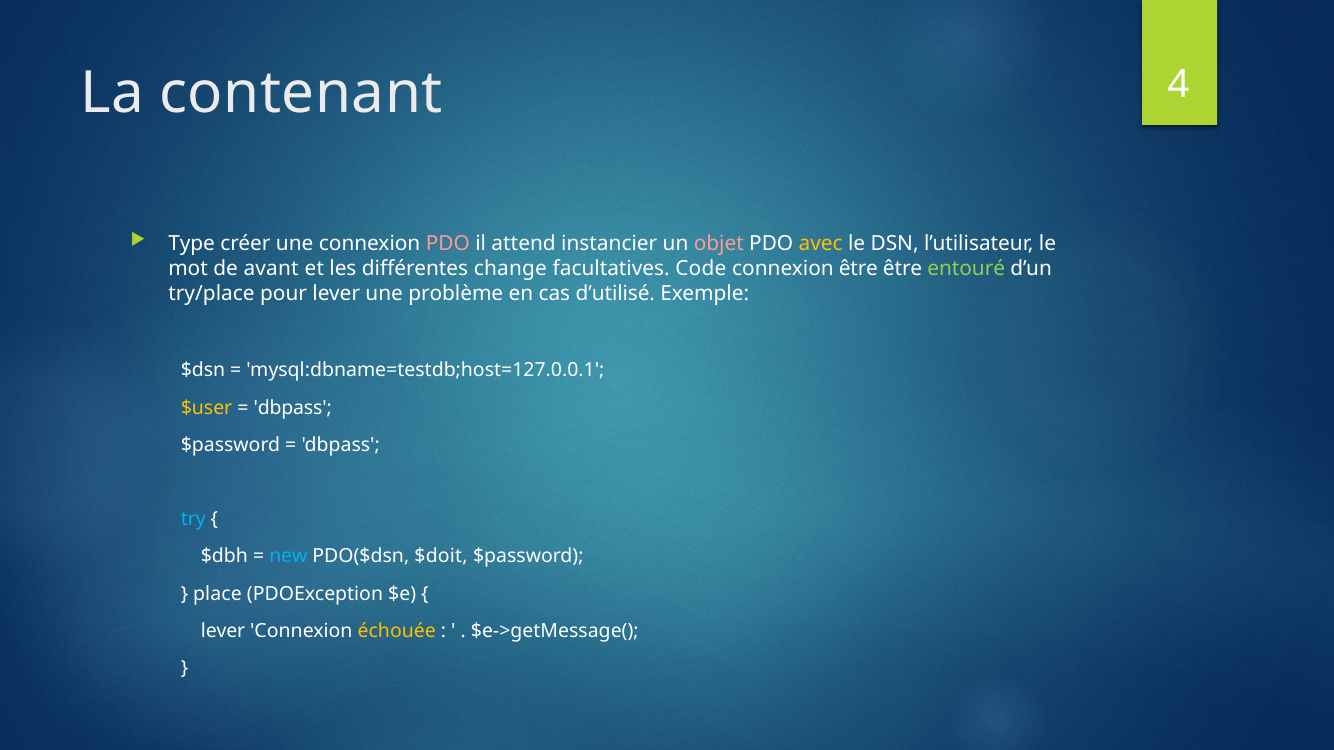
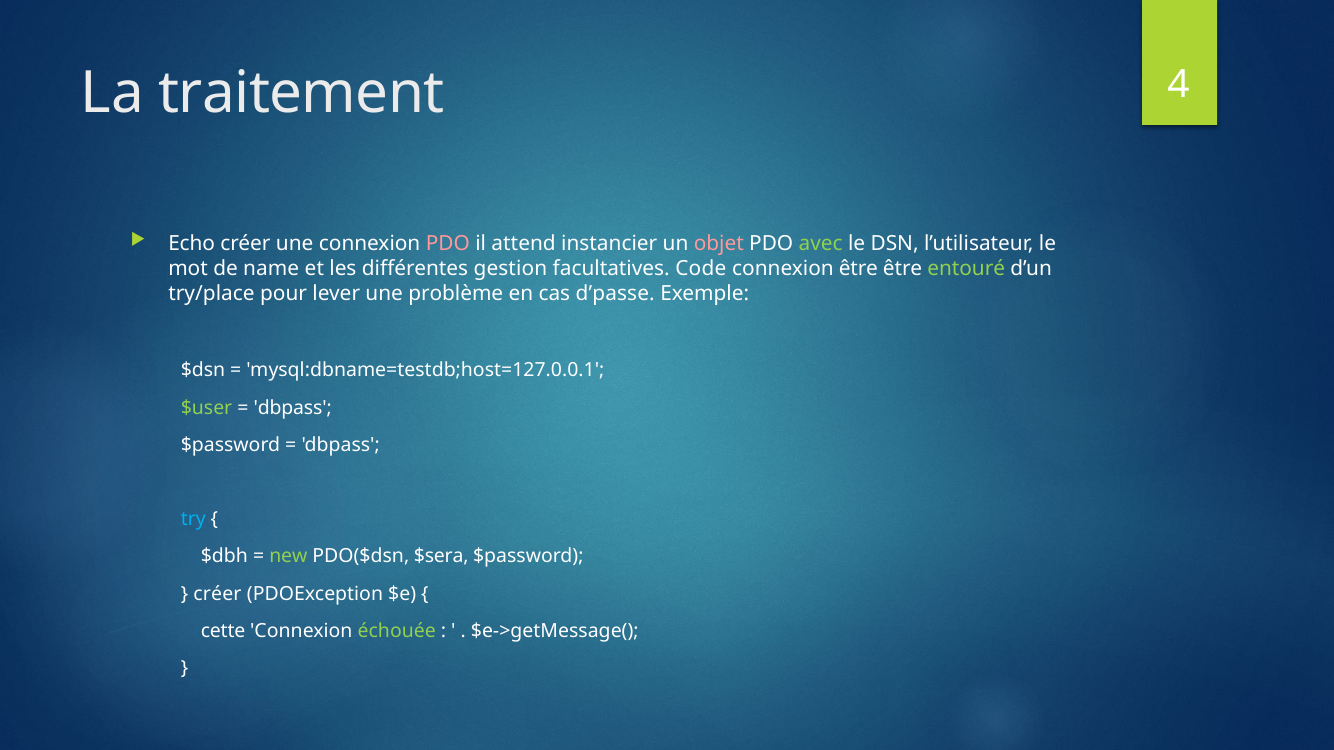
contenant: contenant -> traitement (302, 94)
Type: Type -> Echo (192, 244)
avec colour: yellow -> light green (821, 244)
avant: avant -> name (271, 269)
change: change -> gestion (510, 269)
d’utilisé: d’utilisé -> d’passe (615, 294)
$user colour: yellow -> light green (207, 408)
new colour: light blue -> light green (288, 557)
$doit: $doit -> $sera (441, 557)
place: place -> créer (217, 594)
lever: lever -> cette (223, 631)
échouée colour: yellow -> light green (397, 631)
